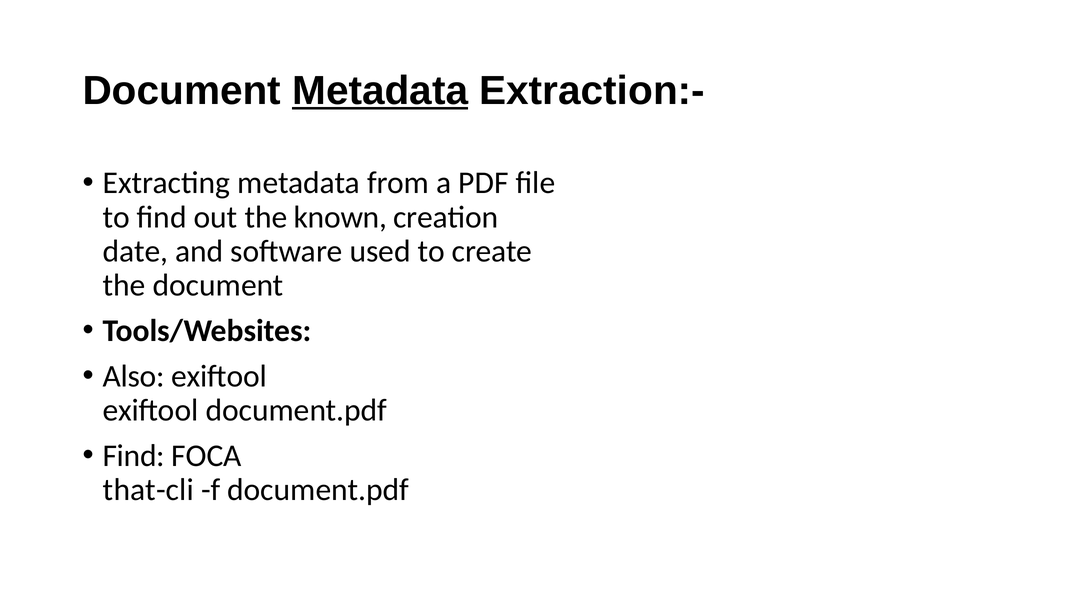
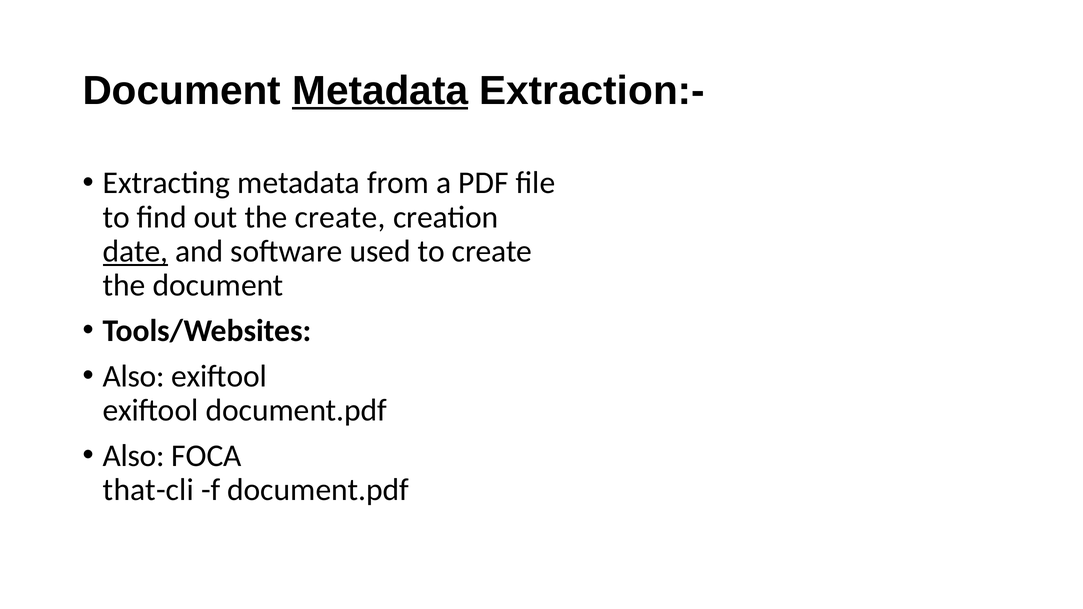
the known: known -> create (340, 217)
date underline: none -> present (136, 251)
Find: Find -> Also (134, 456)
